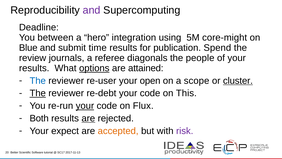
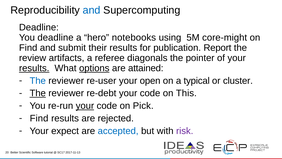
and colour: purple -> blue (92, 10)
You between: between -> deadline (56, 38)
integration: integration -> notebooks (134, 38)
Blue: Blue -> Find (28, 48)
time: time -> their (98, 48)
Spend: Spend -> Report (217, 48)
journals: journals -> artifacts (67, 58)
people: people -> pointer (200, 58)
results underline: none -> present (34, 68)
scope: scope -> typical (197, 81)
cluster underline: present -> none (238, 81)
Flux: Flux -> Pick (143, 106)
Both: Both -> Find (39, 118)
are underline: present -> none (88, 118)
accepted colour: orange -> blue (118, 131)
